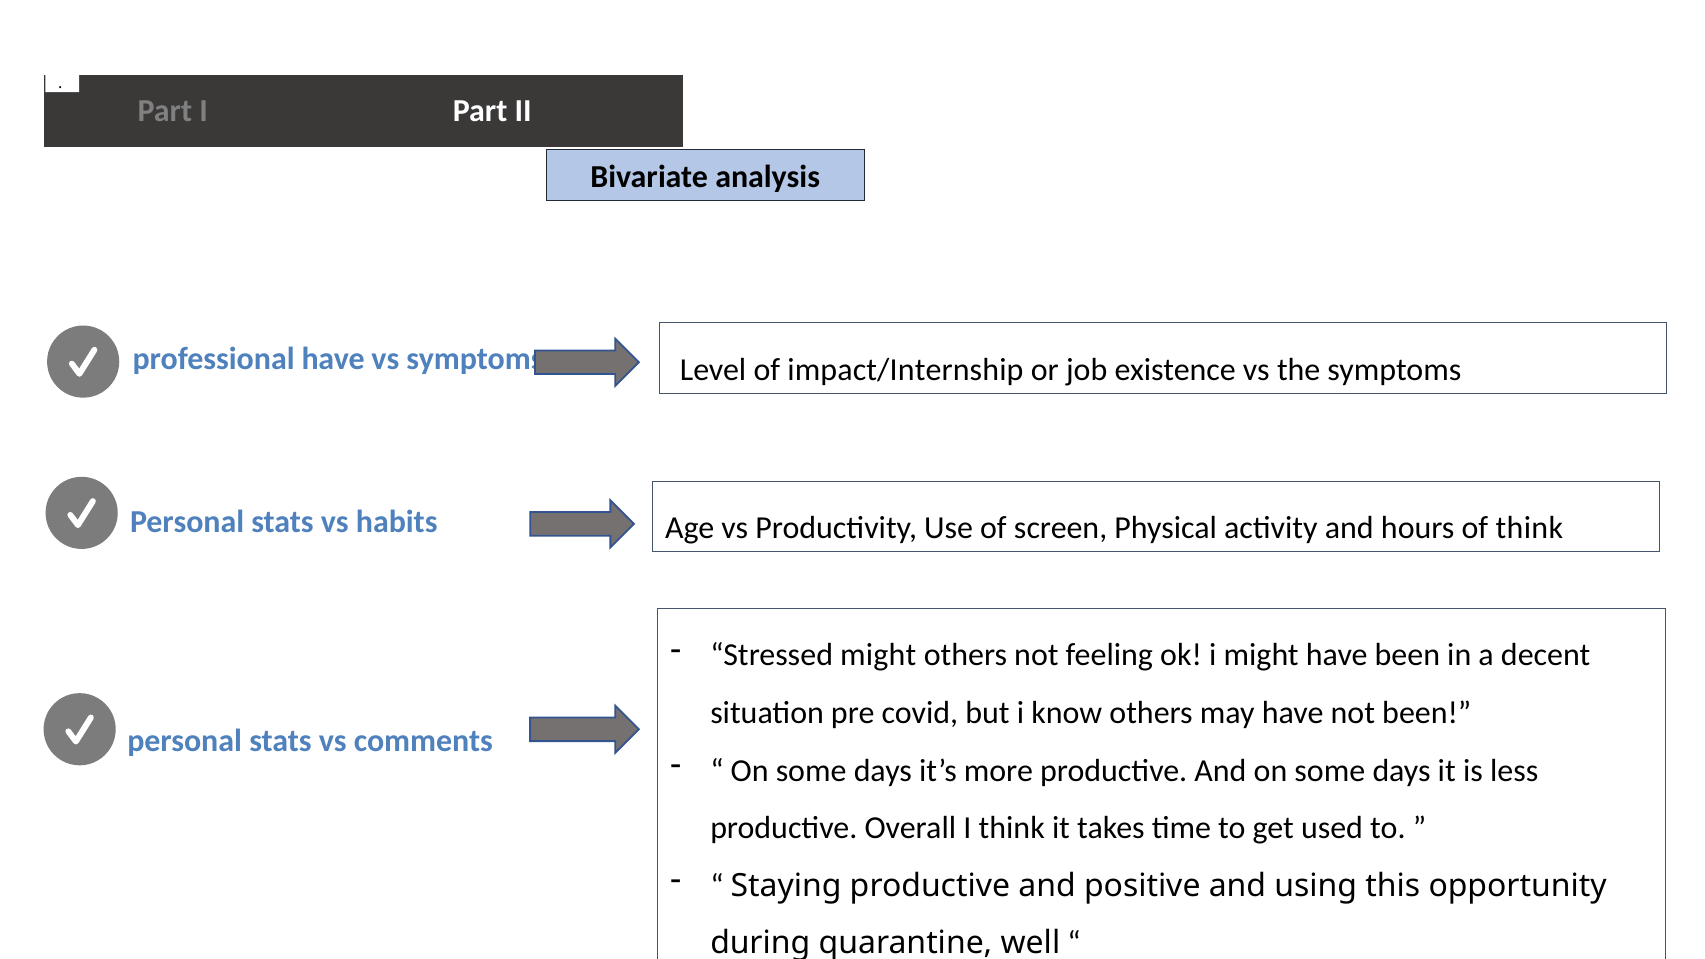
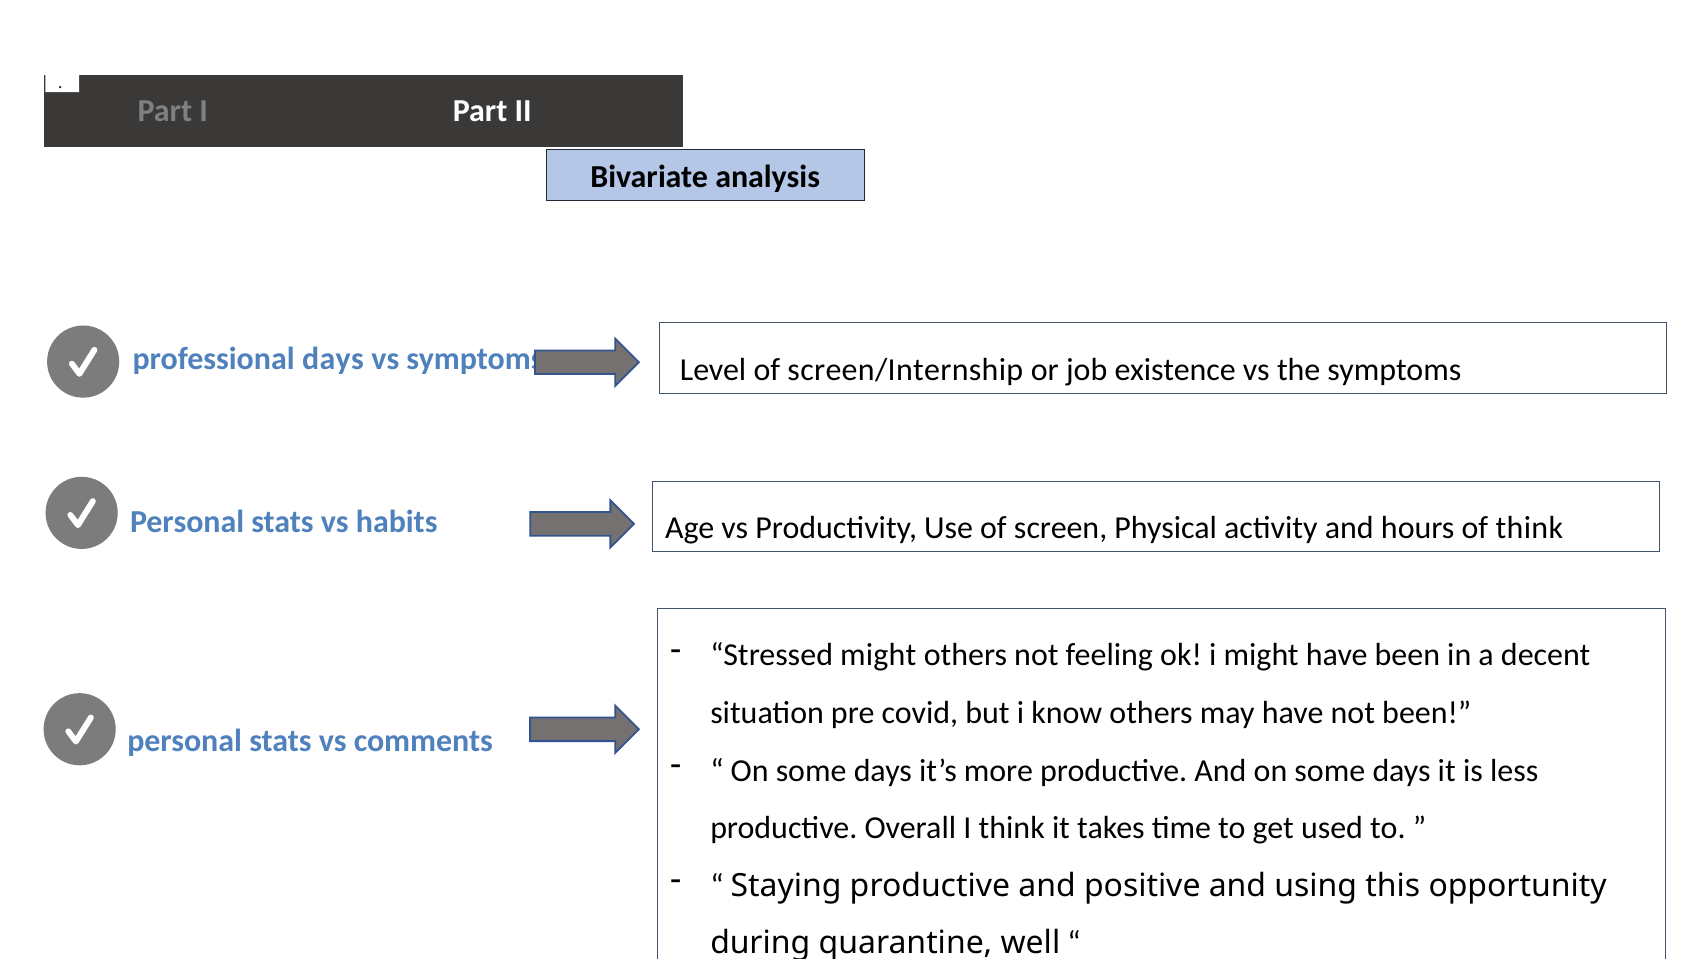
professional have: have -> days (333, 359)
impact/Internship: impact/Internship -> screen/Internship (905, 370)
